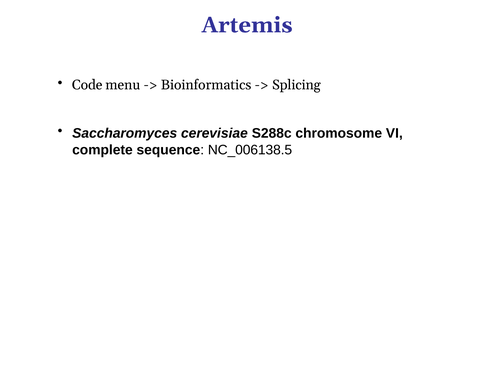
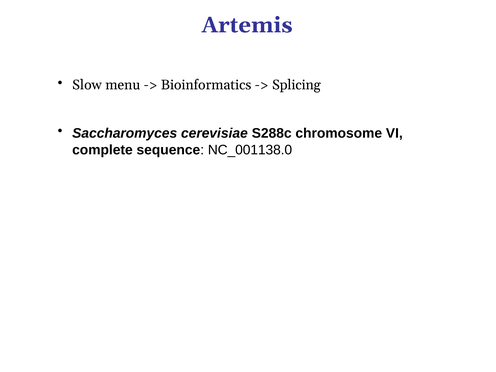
Code: Code -> Slow (87, 85)
NC_006138.5: NC_006138.5 -> NC_001138.0 (250, 150)
